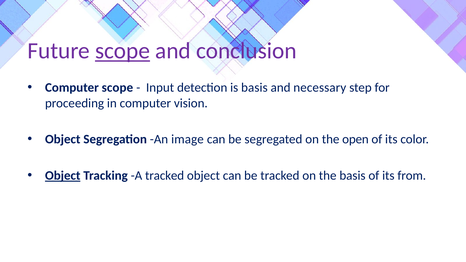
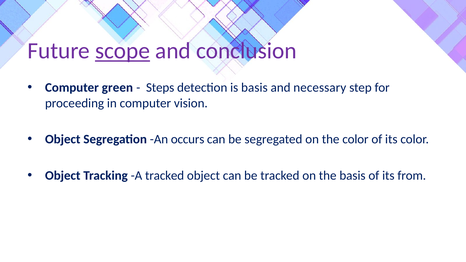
Computer scope: scope -> green (117, 88)
Input: Input -> Steps (160, 88)
image: image -> occurs (188, 139)
the open: open -> color (355, 139)
Object underline: present -> none (63, 176)
